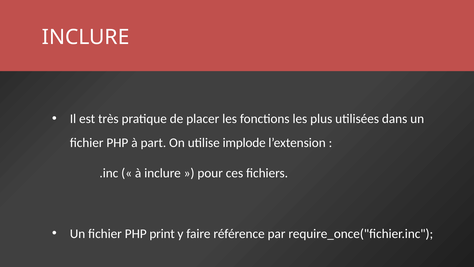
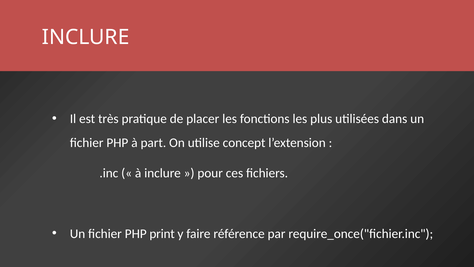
implode: implode -> concept (244, 142)
